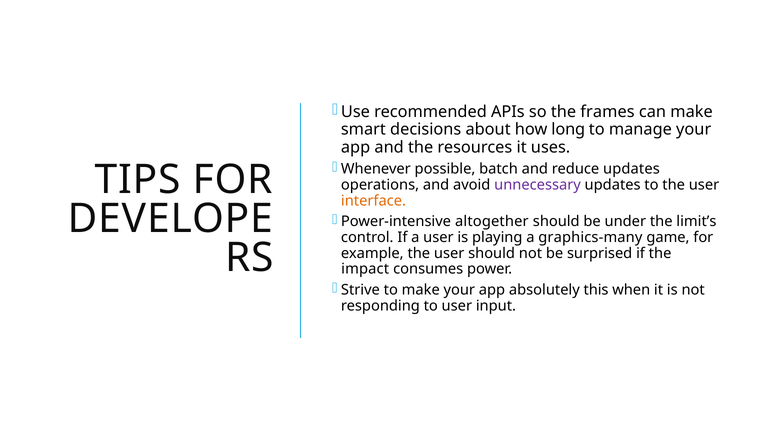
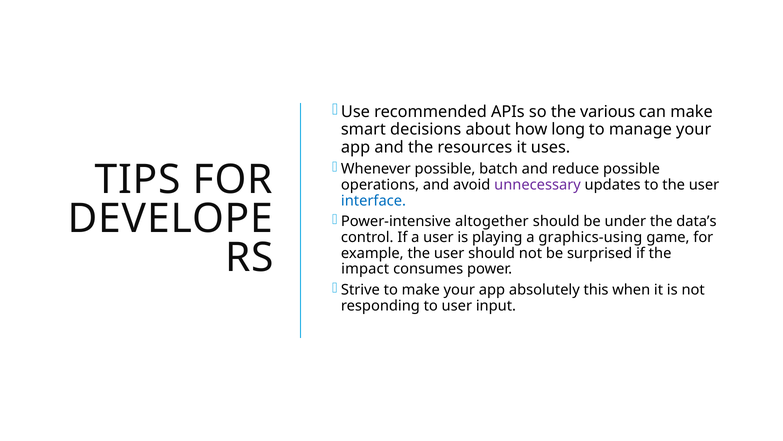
frames: frames -> various (608, 112)
reduce updates: updates -> possible (632, 169)
interface colour: orange -> blue (373, 200)
limit’s: limit’s -> data’s (696, 221)
graphics-many: graphics-many -> graphics-using (590, 237)
